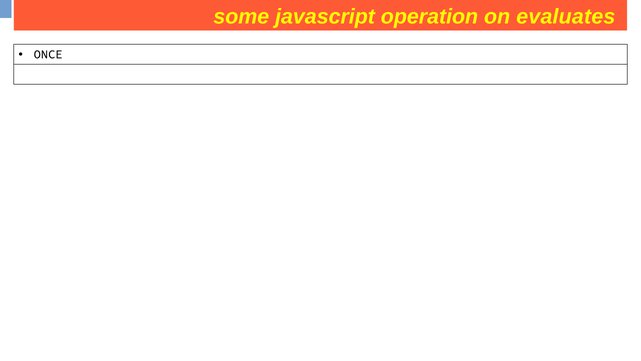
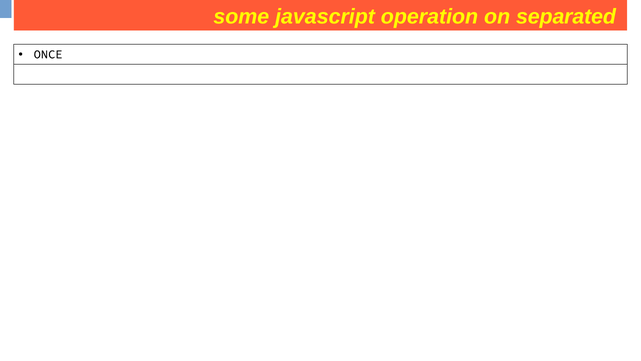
evaluates: evaluates -> separated (566, 17)
